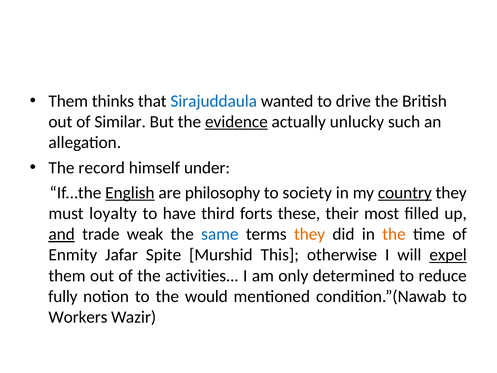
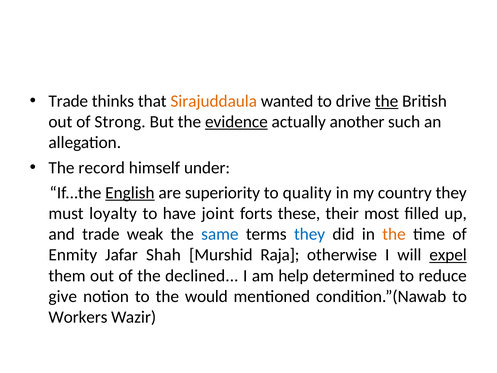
Them: Them -> Trade (68, 101)
Sirajuddaula colour: blue -> orange (214, 101)
the underline: none -> present (387, 101)
Similar: Similar -> Strong (120, 122)
unlucky: unlucky -> another (357, 122)
philosophy: philosophy -> superiority (223, 193)
society: society -> quality (307, 193)
country underline: present -> none (405, 193)
third: third -> joint (218, 213)
and underline: present -> none (62, 234)
they colour: orange -> blue (310, 234)
Spite: Spite -> Shah (163, 255)
This: This -> Raja (280, 255)
activities: activities -> declined (202, 275)
only: only -> help (293, 275)
fully: fully -> give (63, 296)
